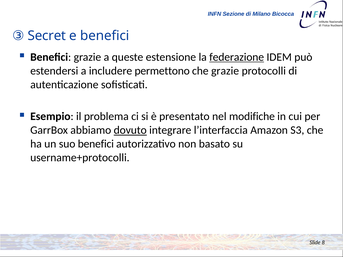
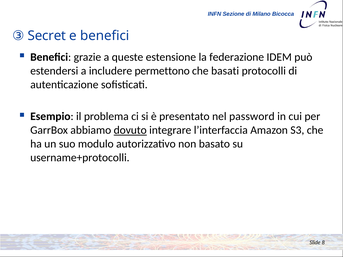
federazione underline: present -> none (237, 57)
che grazie: grazie -> basati (225, 71)
modifiche: modifiche -> password (252, 117)
suo benefici: benefici -> modulo (96, 144)
